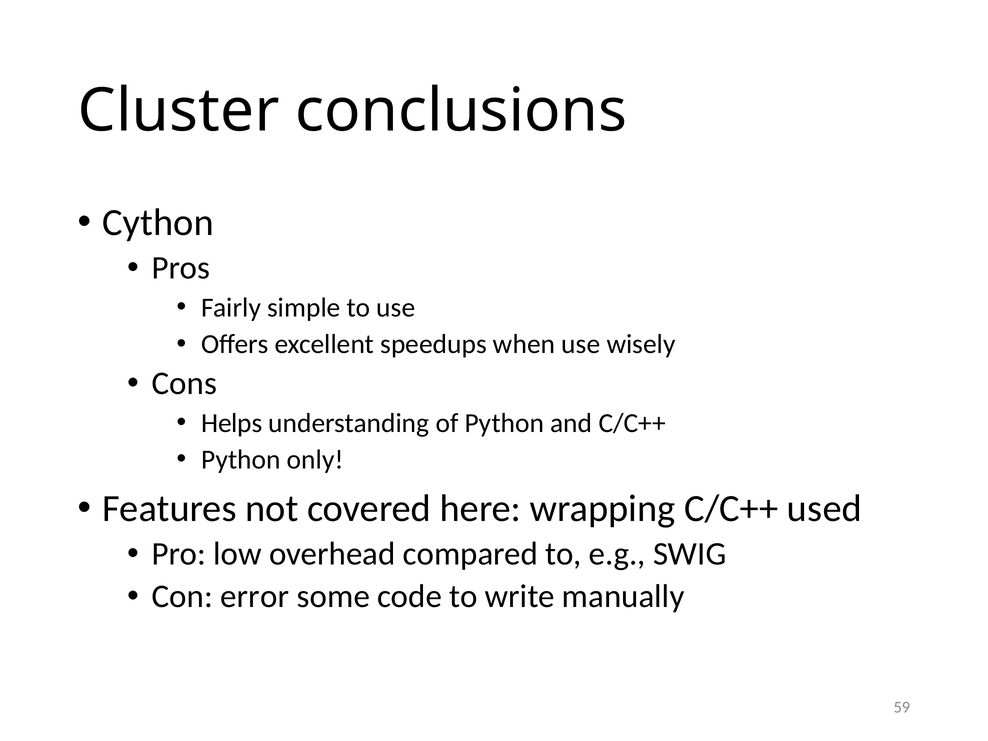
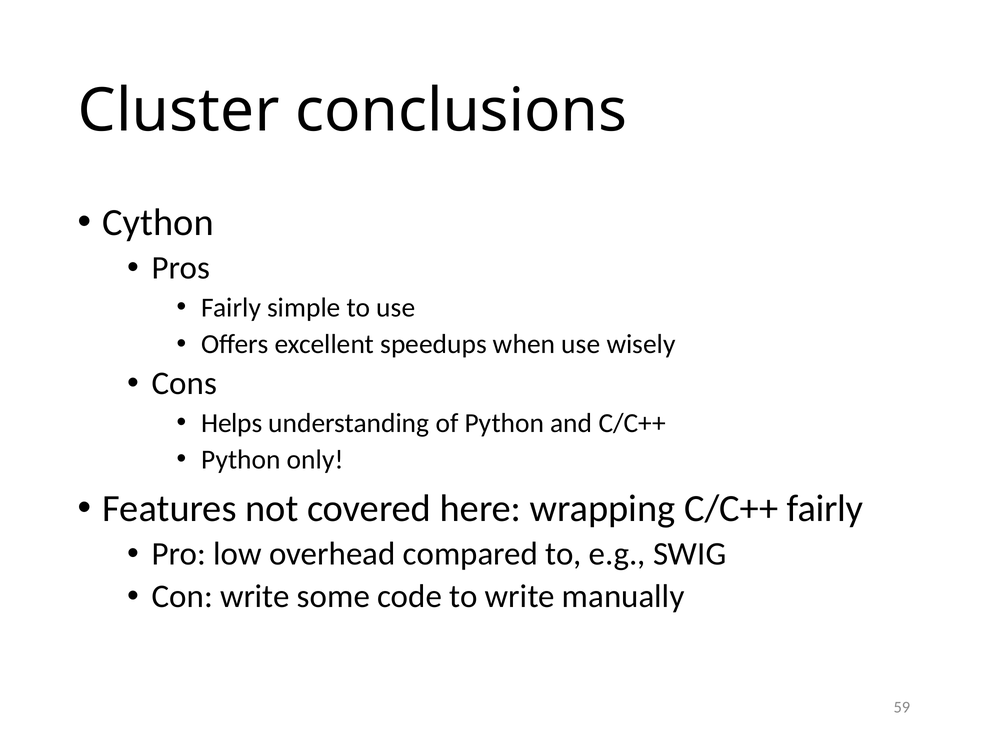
C/C++ used: used -> fairly (825, 509)
Con error: error -> write (255, 597)
